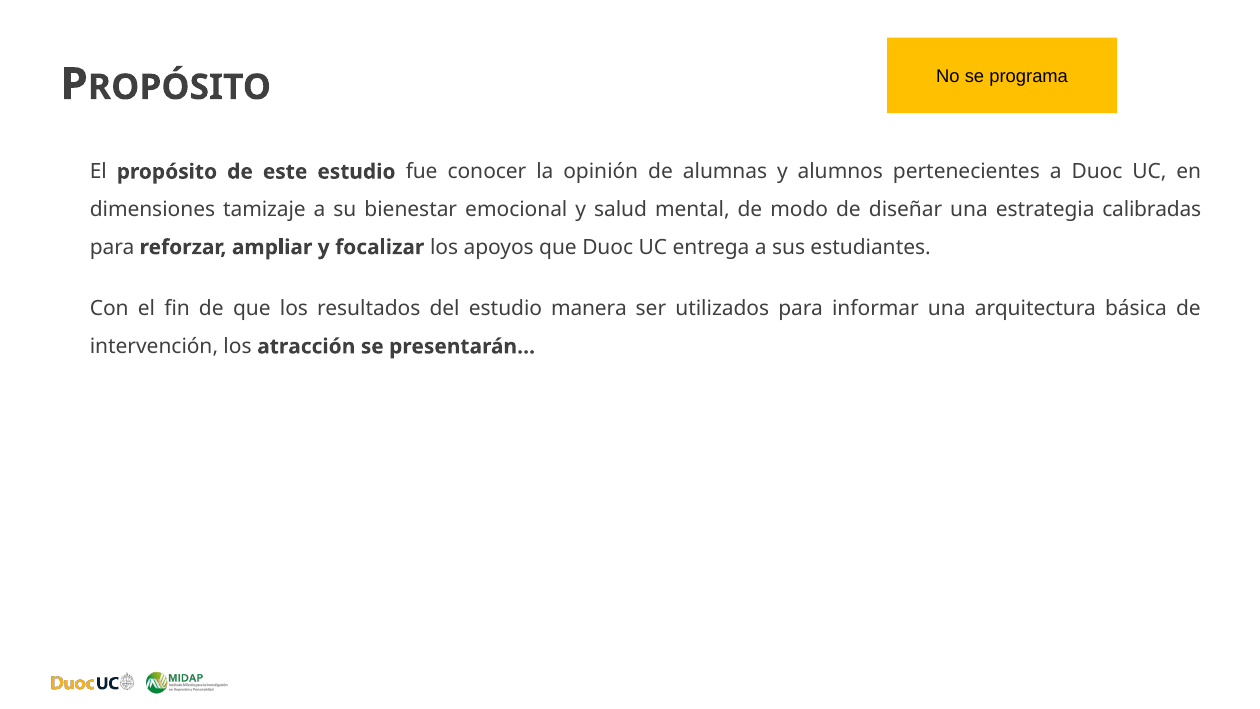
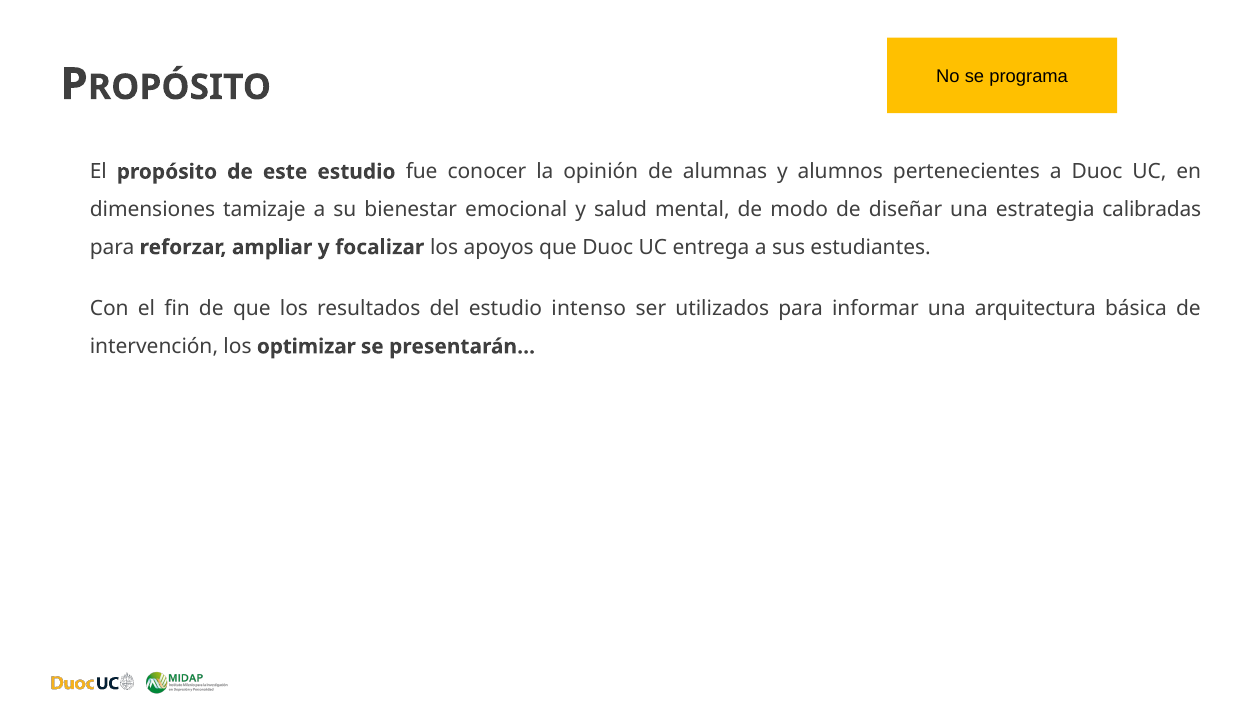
manera: manera -> intenso (589, 309)
atracción: atracción -> optimizar (306, 346)
